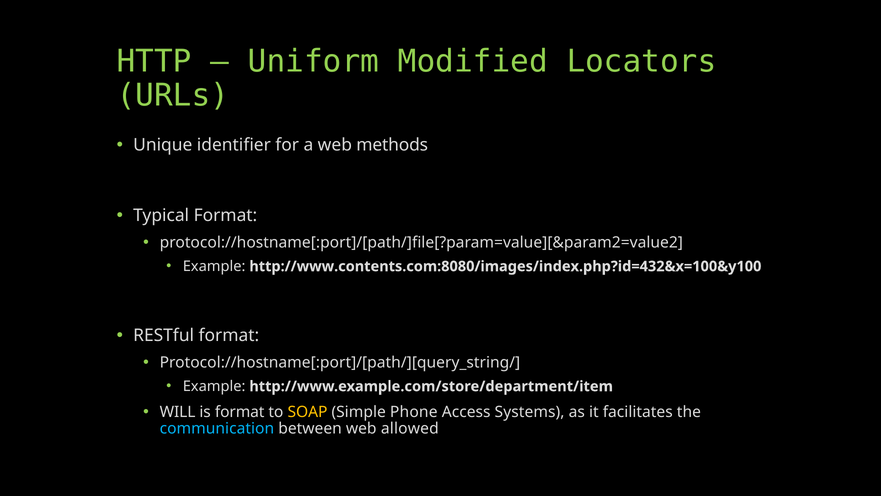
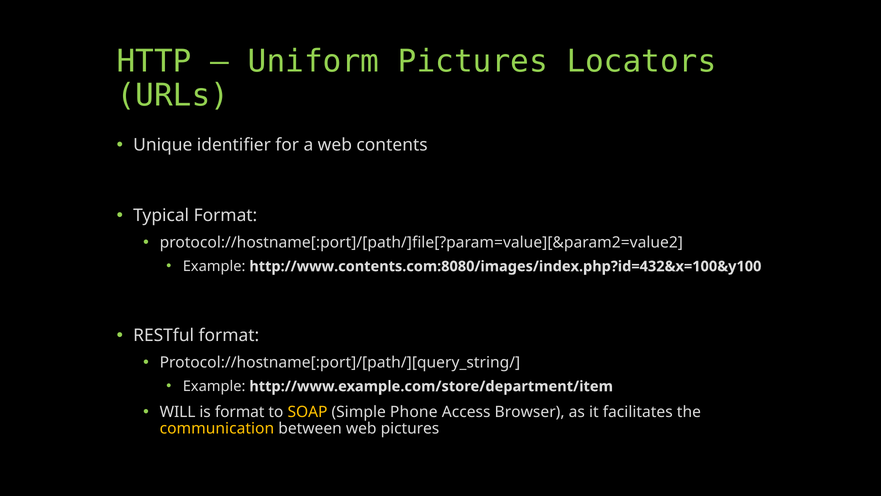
Uniform Modified: Modified -> Pictures (473, 62)
methods: methods -> contents (392, 145)
Systems: Systems -> Browser (530, 412)
communication colour: light blue -> yellow (217, 428)
web allowed: allowed -> pictures (410, 428)
